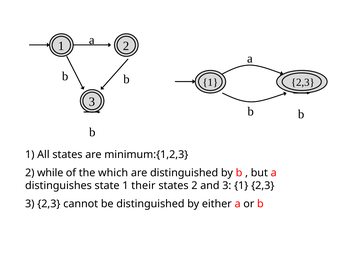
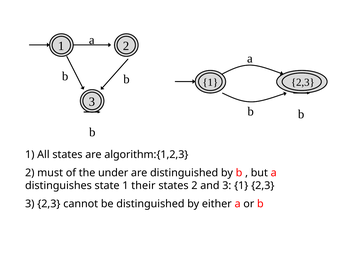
minimum:{1,2,3: minimum:{1,2,3 -> algorithm:{1,2,3 (146, 155)
while: while -> must (50, 173)
which: which -> under (113, 173)
